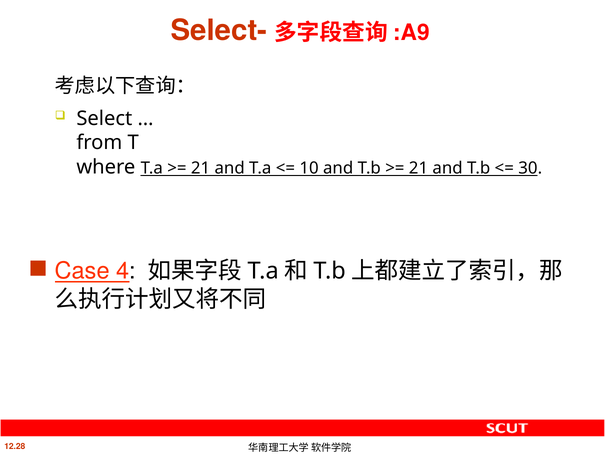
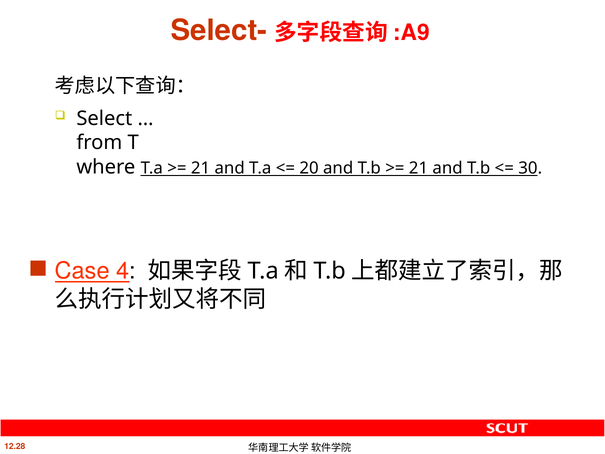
10: 10 -> 20 (309, 168)
